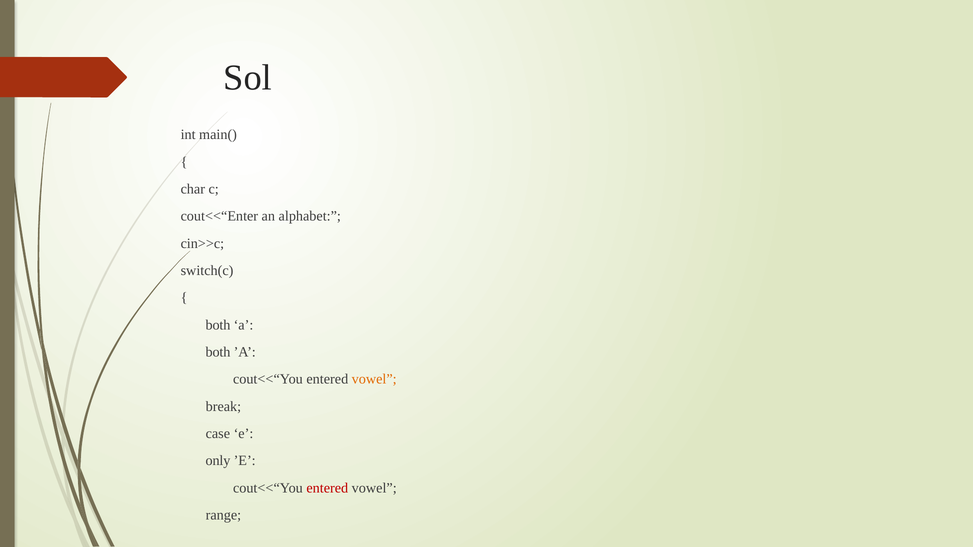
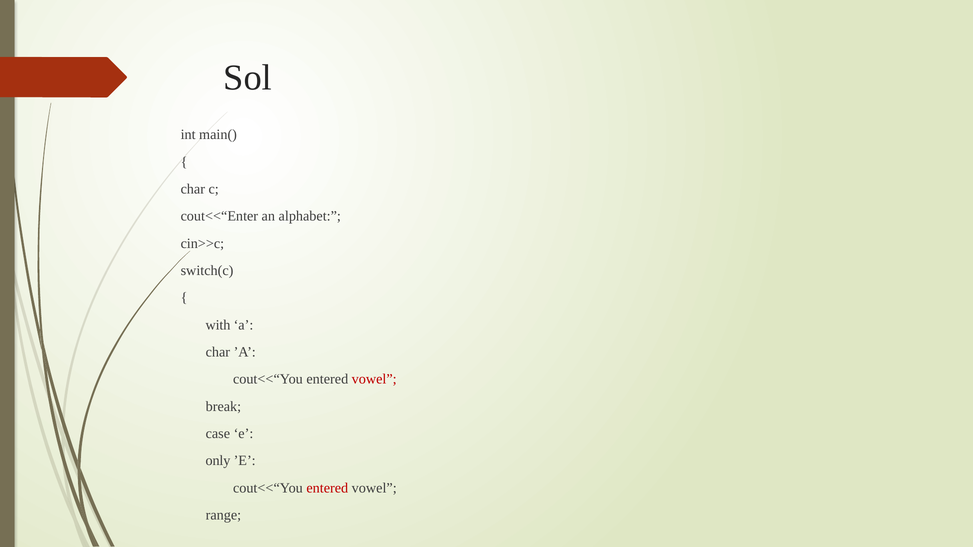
both: both -> with (218, 325)
both: both -> char (218, 352)
vowel colour: orange -> red (374, 379)
